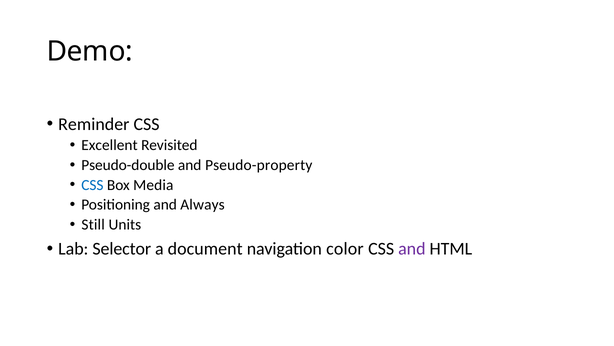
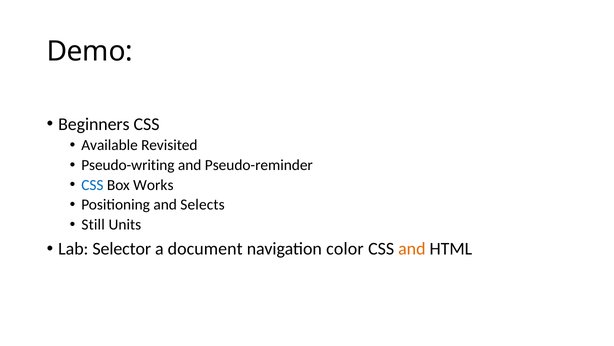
Reminder: Reminder -> Beginners (94, 124)
Excellent: Excellent -> Available (110, 145)
Pseudo-double: Pseudo-double -> Pseudo-writing (128, 165)
Pseudo-property: Pseudo-property -> Pseudo-reminder (259, 165)
Media: Media -> Works (153, 185)
Always: Always -> Selects (203, 204)
and colour: purple -> orange (412, 248)
